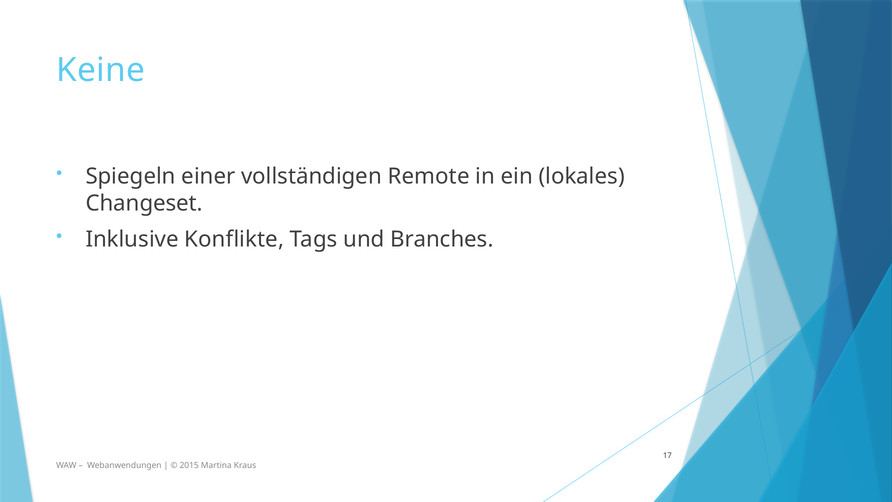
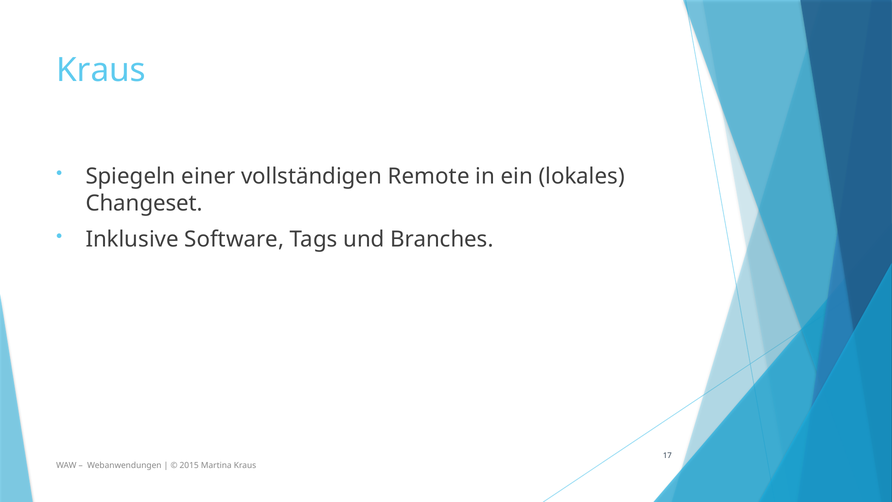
Keine: Keine -> Kraus (101, 70)
Konflikte: Konflikte -> Software (234, 239)
